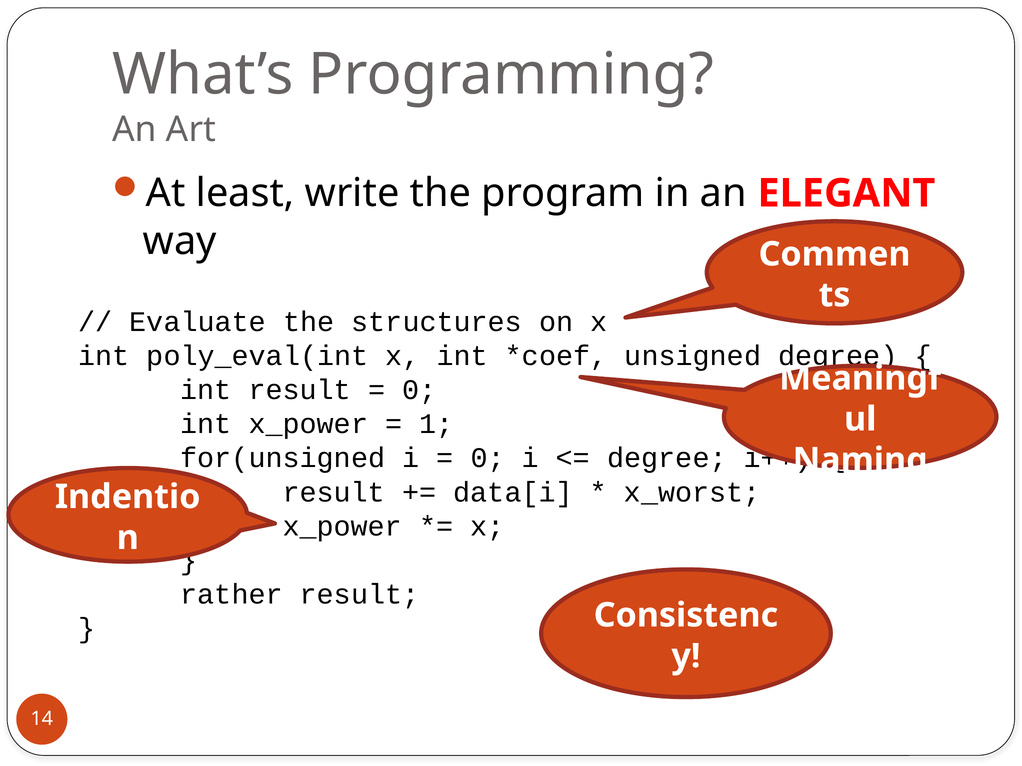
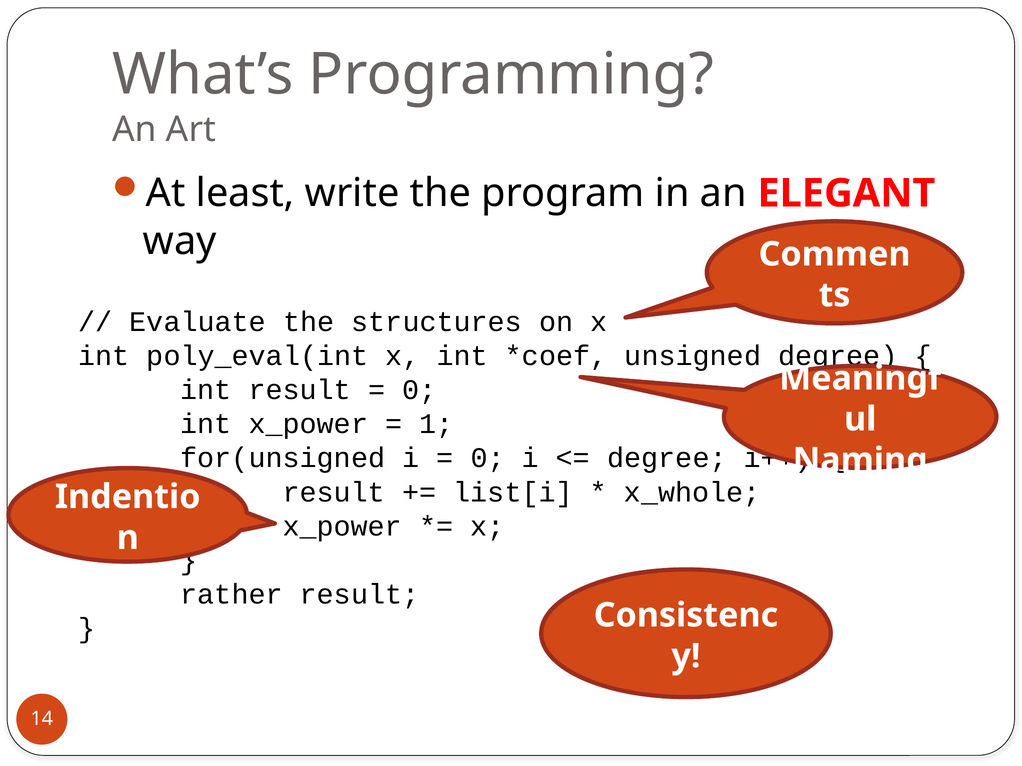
data[i: data[i -> list[i (513, 492)
x_worst: x_worst -> x_whole (692, 492)
